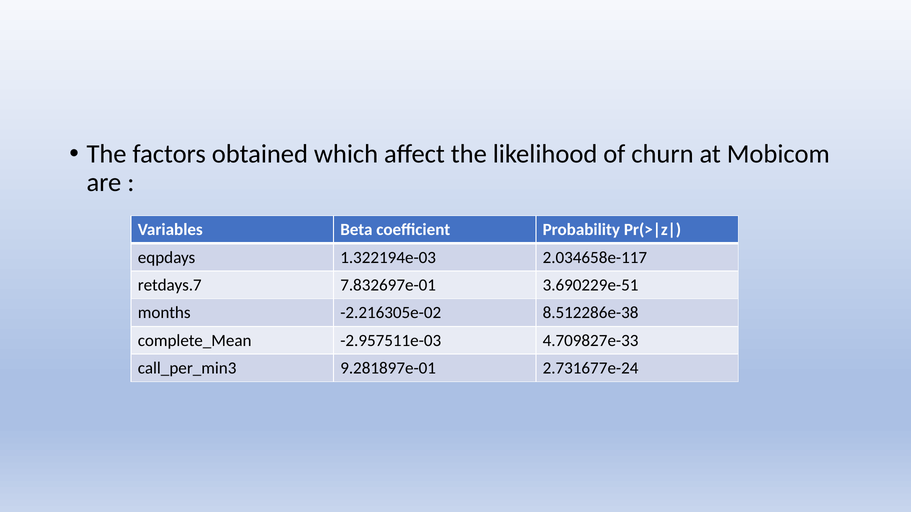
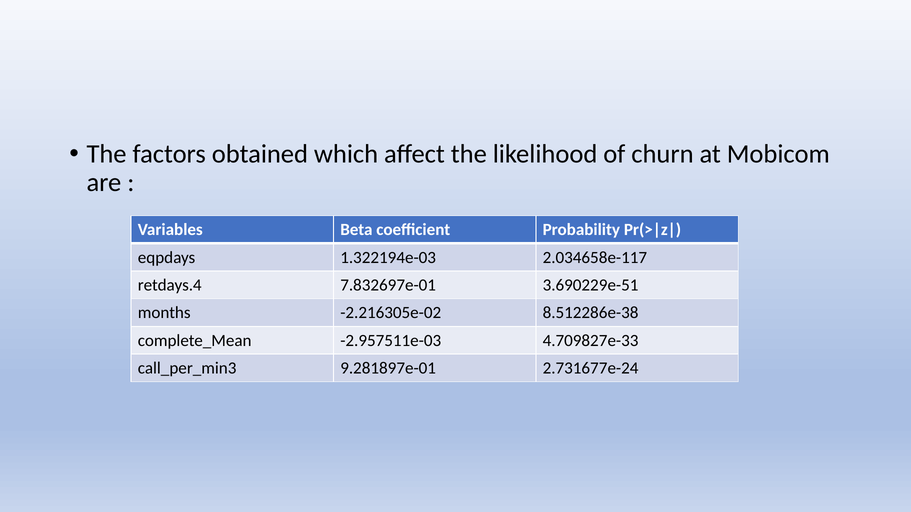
retdays.7: retdays.7 -> retdays.4 (170, 285)
